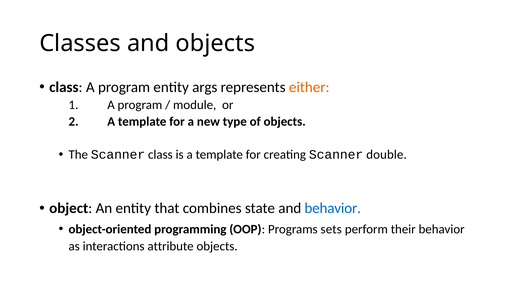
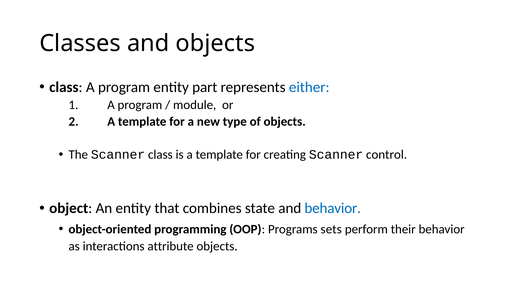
args: args -> part (205, 87)
either colour: orange -> blue (309, 87)
double: double -> control (387, 155)
